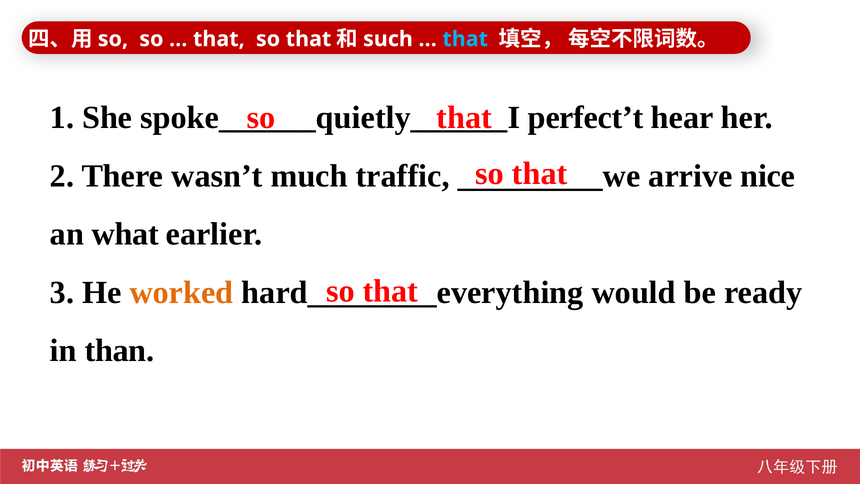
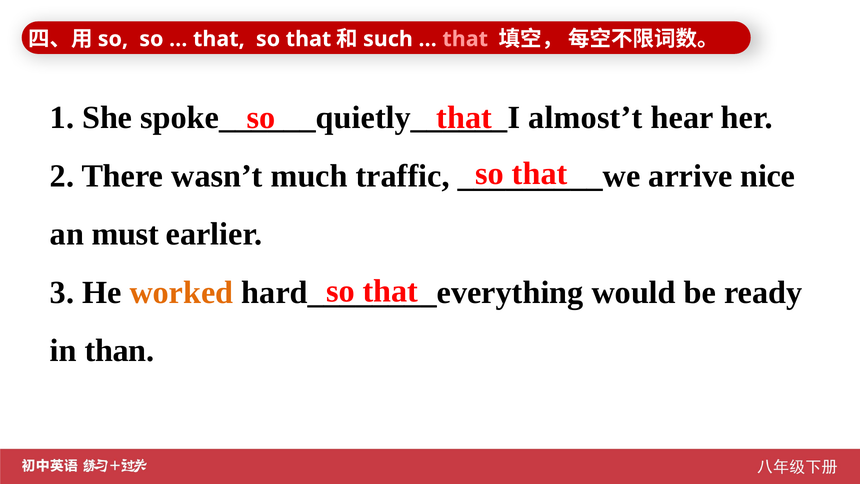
that colour: light blue -> pink (465, 39)
perfect’t: perfect’t -> almost’t (585, 118)
what: what -> must (125, 234)
